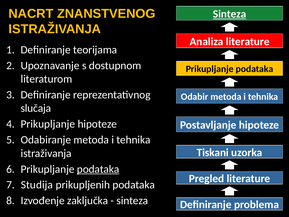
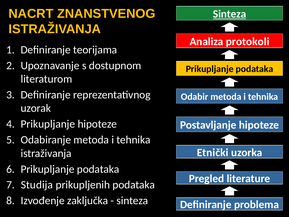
Analiza literature: literature -> protokoli (248, 42)
slučaja: slučaja -> uzorak (36, 108)
Tiskani: Tiskani -> Etnički (213, 152)
podataka underline: present -> none (98, 169)
